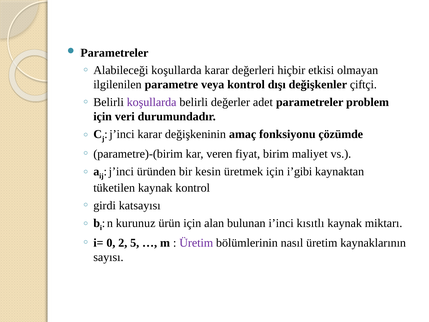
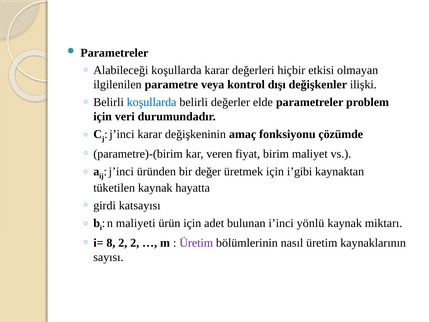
çiftçi: çiftçi -> ilişki (363, 85)
koşullarda colour: purple -> blue (152, 102)
adet: adet -> elde (263, 102)
kesin: kesin -> değer (208, 171)
kaynak kontrol: kontrol -> hayatta (193, 188)
kurunuz: kurunuz -> maliyeti (136, 223)
alan: alan -> adet (214, 223)
kısıtlı: kısıtlı -> yönlü (310, 223)
0: 0 -> 8 (111, 243)
2 5: 5 -> 2 (135, 243)
